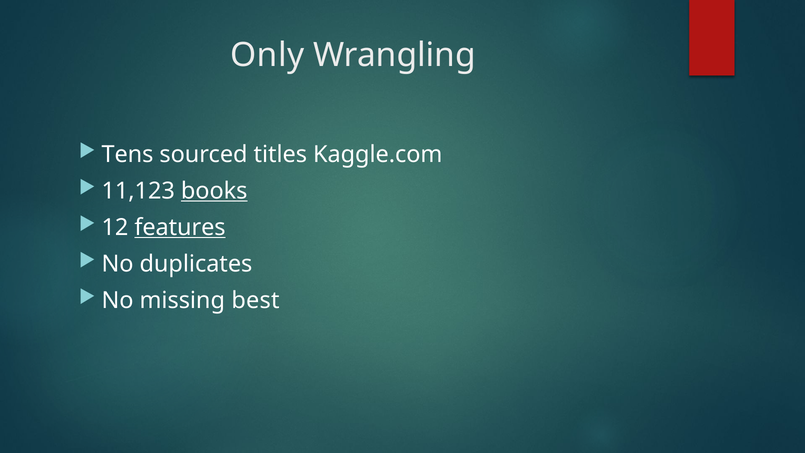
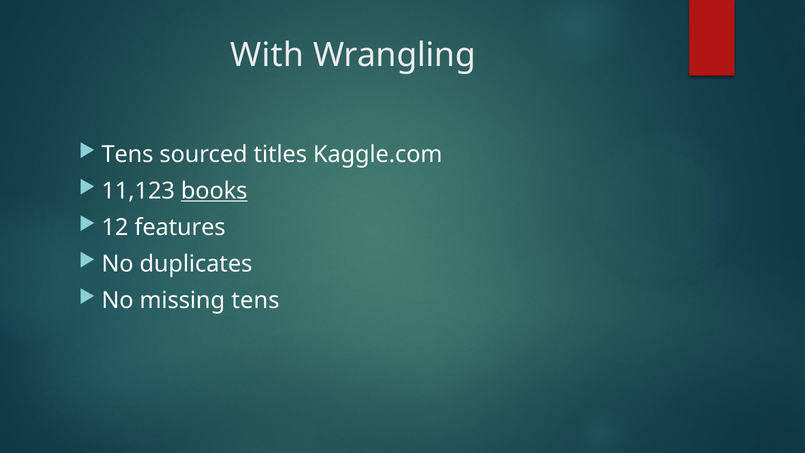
Only: Only -> With (267, 55)
features underline: present -> none (180, 227)
missing best: best -> tens (255, 300)
